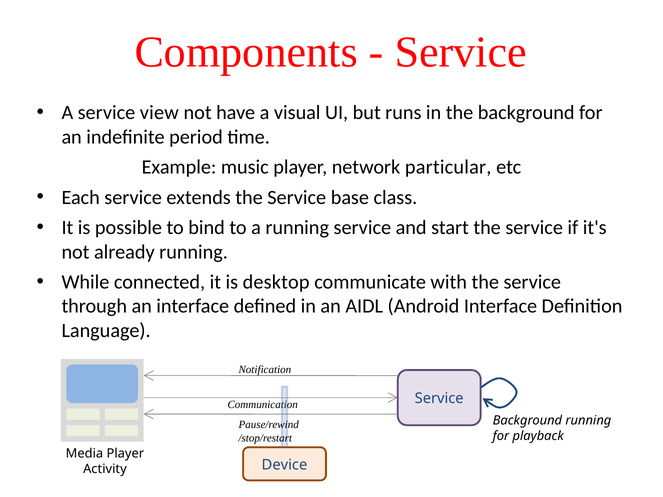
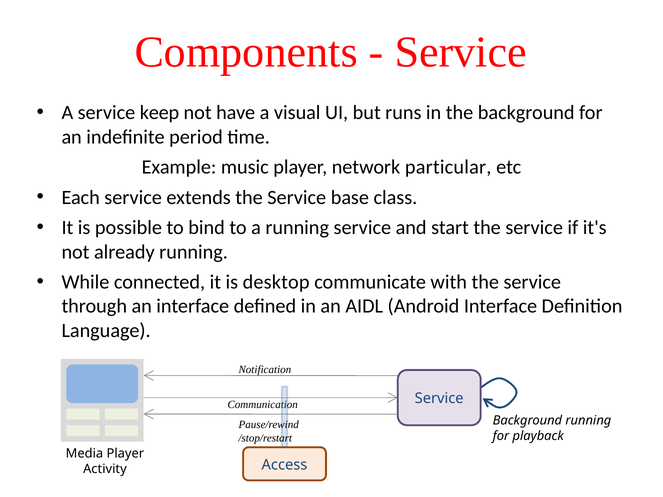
view: view -> keep (159, 113)
Device: Device -> Access (285, 465)
